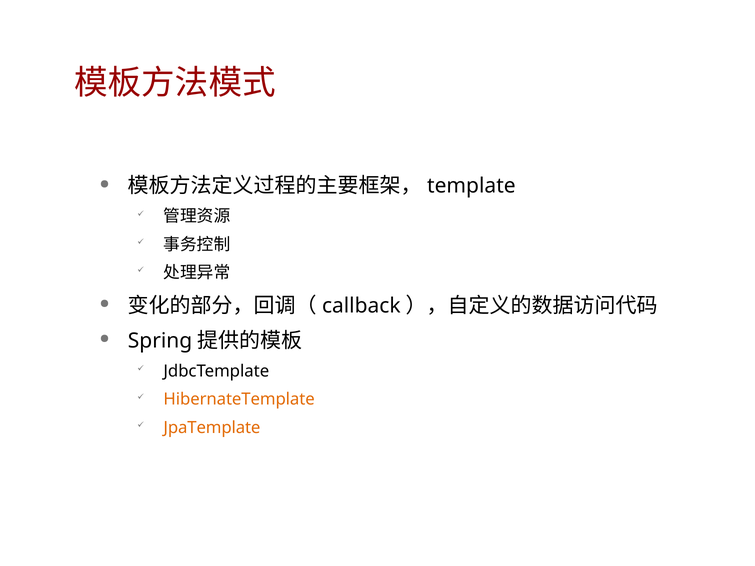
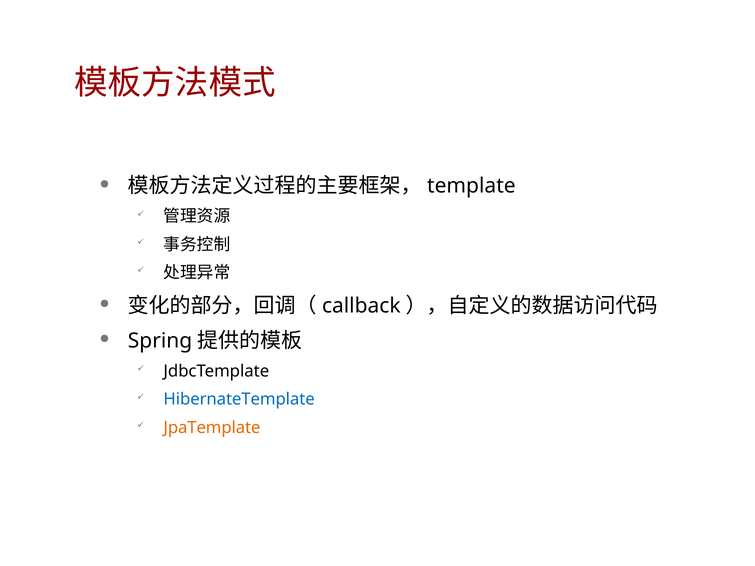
HibernateTemplate colour: orange -> blue (239, 400)
